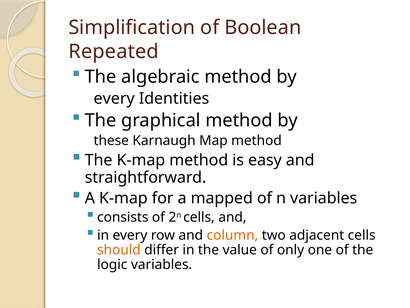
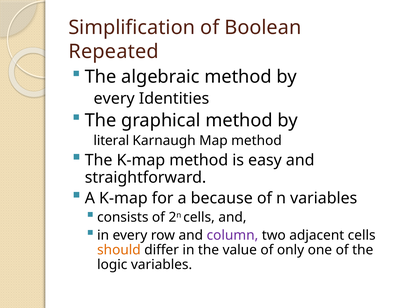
these: these -> literal (111, 141)
mapped: mapped -> because (222, 198)
column colour: orange -> purple (232, 235)
